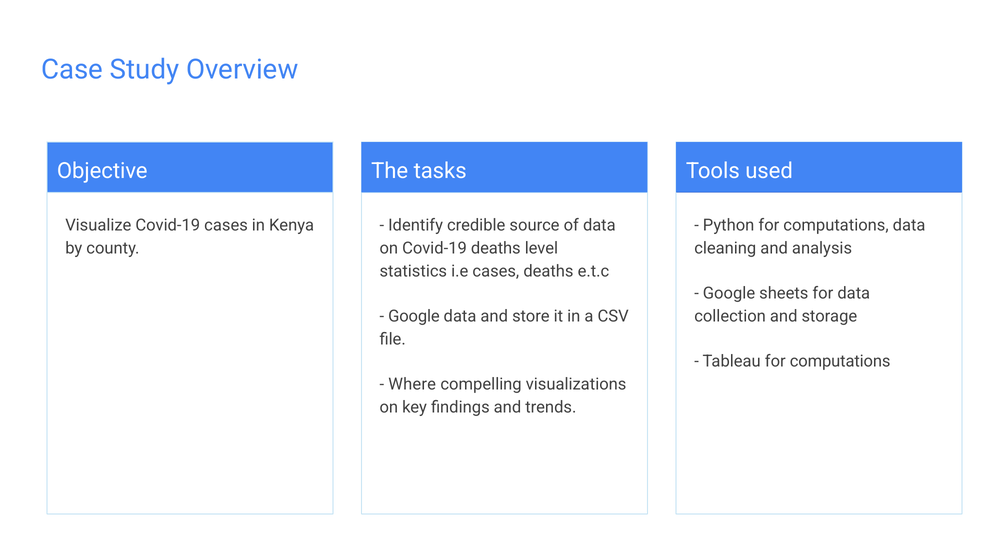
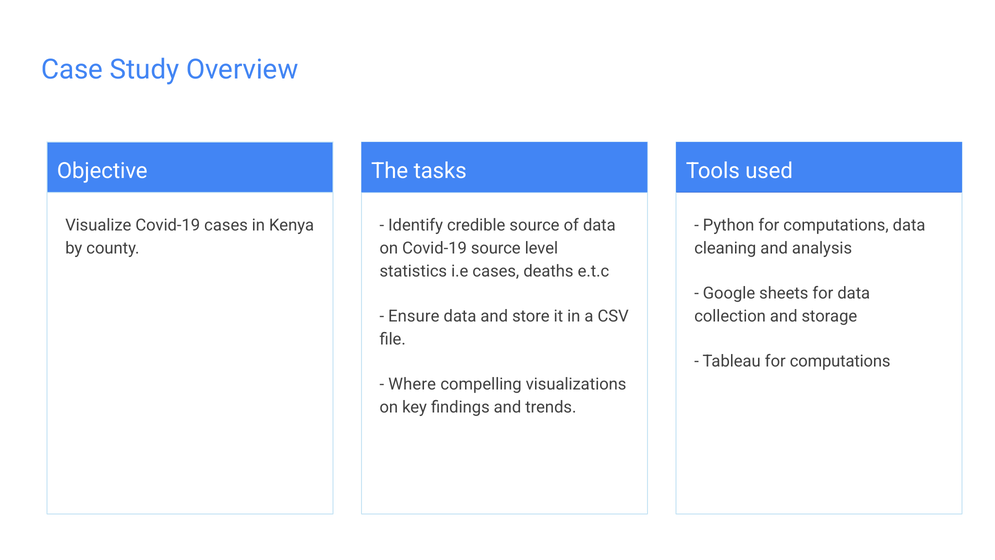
Covid-19 deaths: deaths -> source (496, 248)
Google: Google -> Ensure (414, 316)
